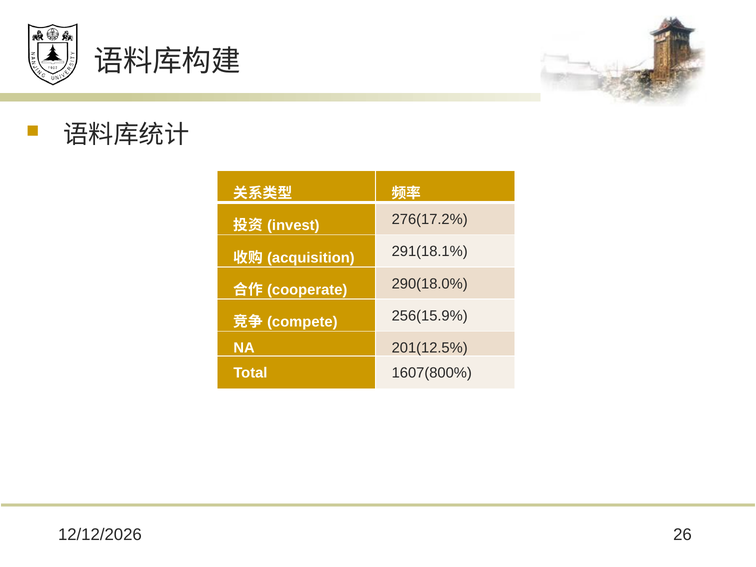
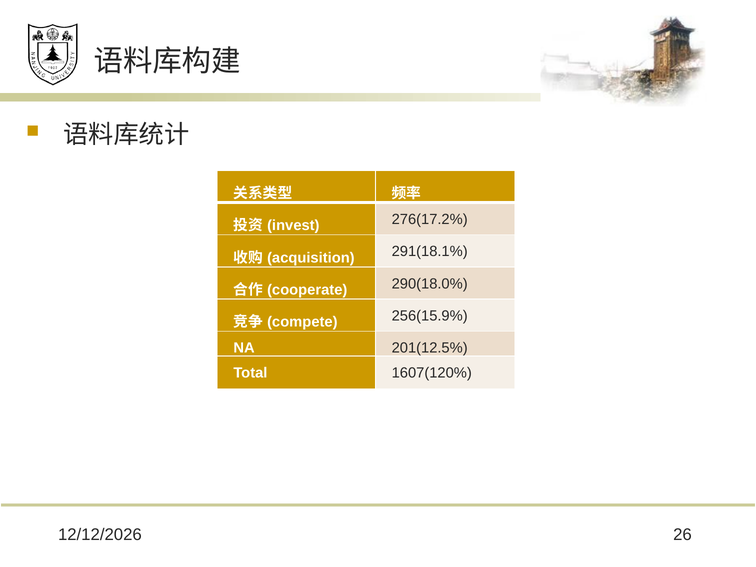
1607(800%: 1607(800% -> 1607(120% (432, 373)
